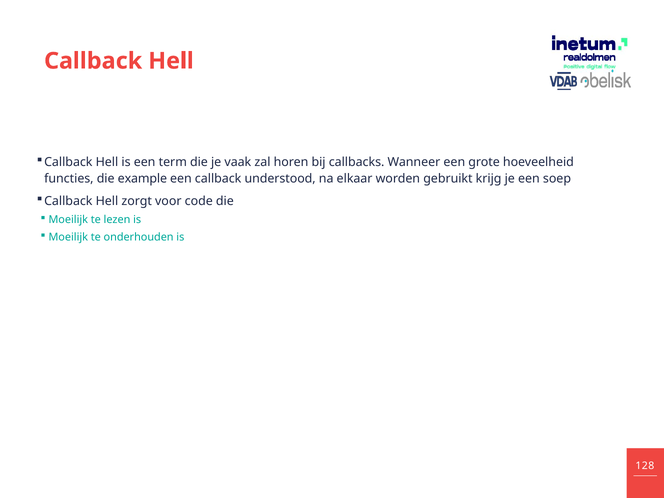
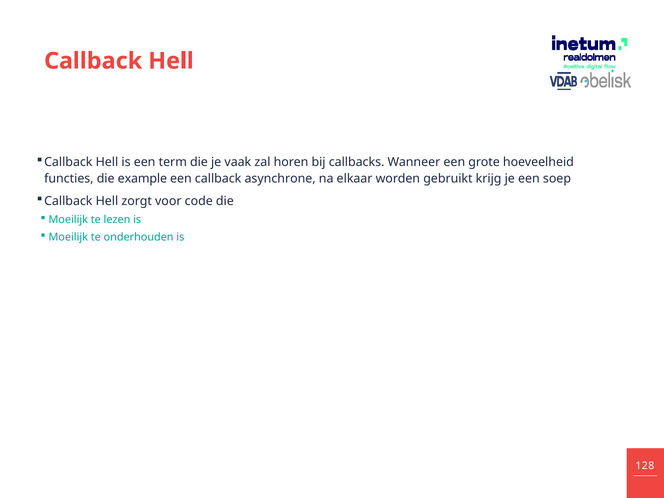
understood: understood -> asynchrone (280, 179)
